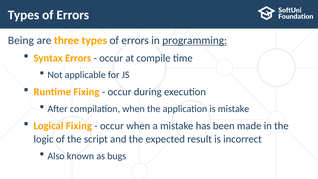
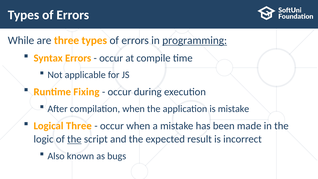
Being: Being -> While (21, 40)
Logical Fixing: Fixing -> Three (79, 126)
the underline: none -> present (74, 139)
